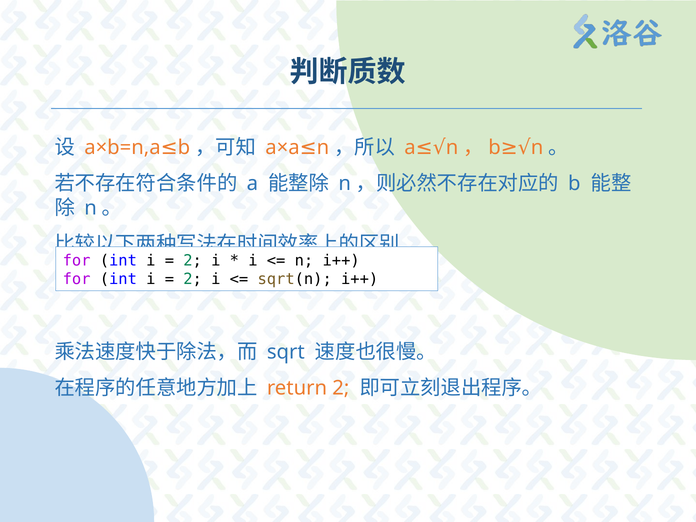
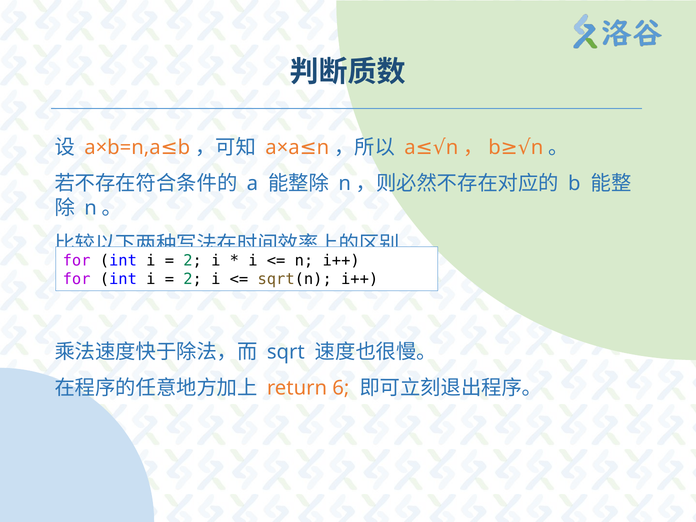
return 2: 2 -> 6 (341, 388)
